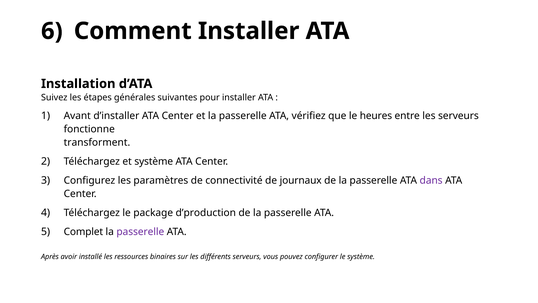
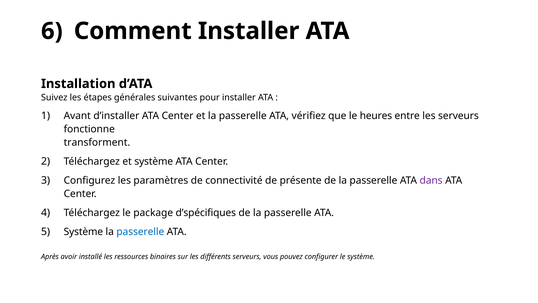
journaux: journaux -> présente (301, 180)
d’production: d’production -> d’spécifiques (206, 213)
Complet: Complet -> Système (83, 231)
passerelle colour: purple -> blue (140, 231)
